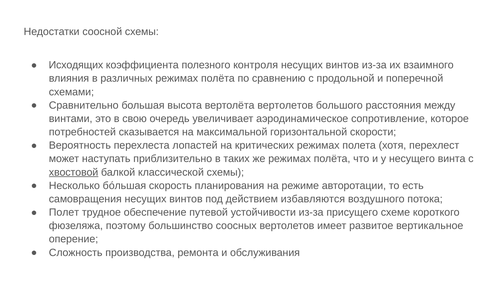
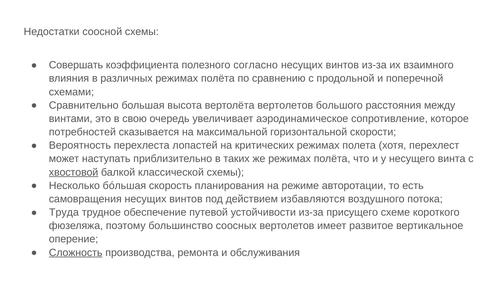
Исходящих: Исходящих -> Совершать (76, 65)
контроля: контроля -> согласно (256, 65)
Полет: Полет -> Труда (64, 212)
Сложность underline: none -> present (76, 253)
